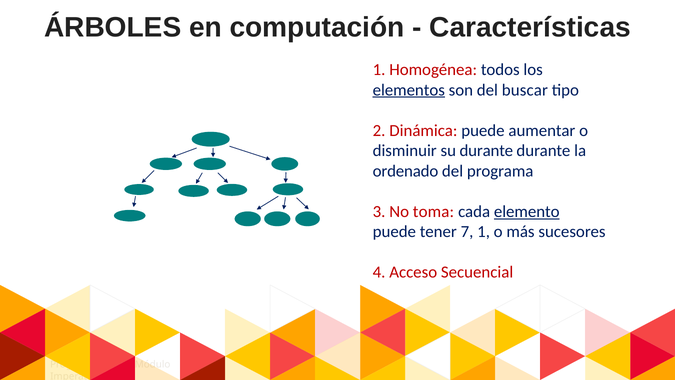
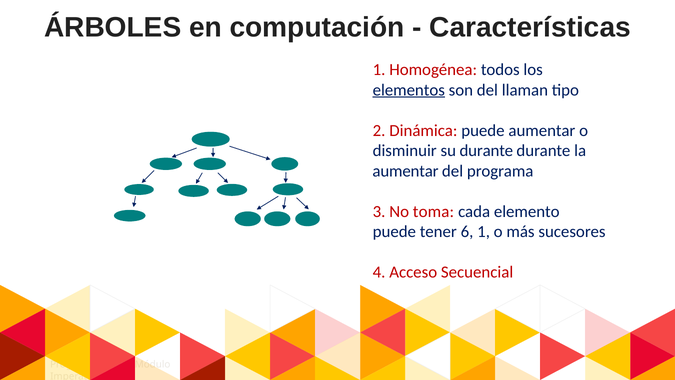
buscar: buscar -> llaman (525, 90)
ordenado: ordenado -> aumentar (406, 171)
elemento underline: present -> none (527, 211)
7: 7 -> 6 (467, 232)
